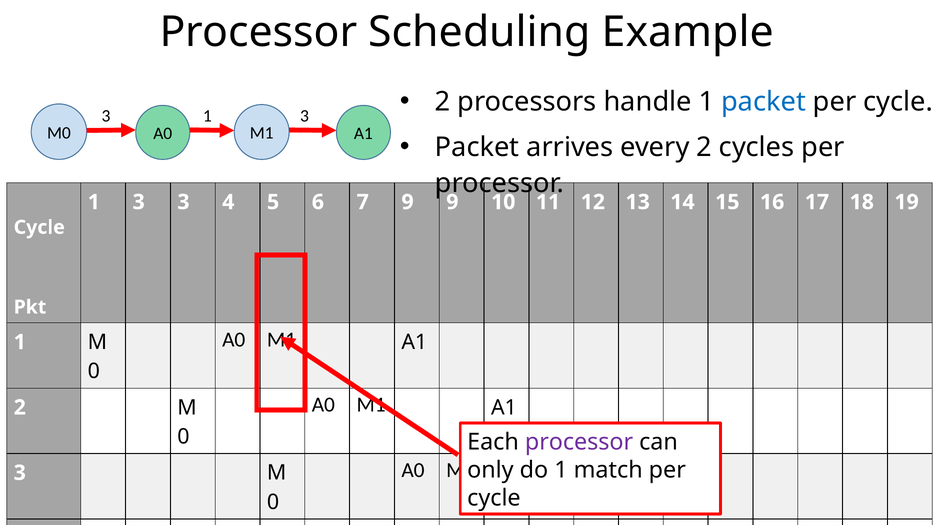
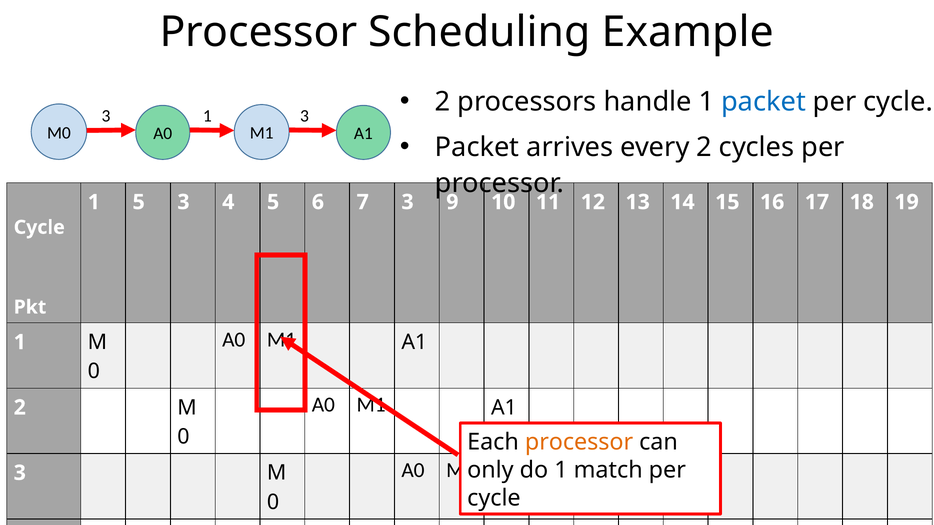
3: 3 -> 5 (139, 202)
7 9: 9 -> 3 (408, 202)
processor colour: purple -> orange (579, 442)
